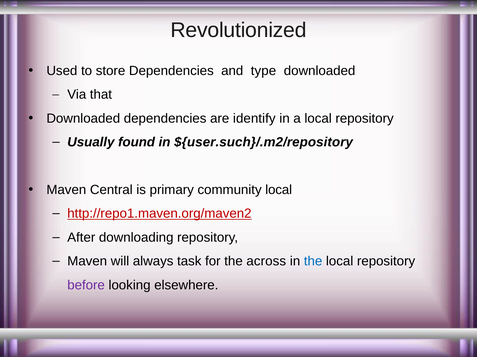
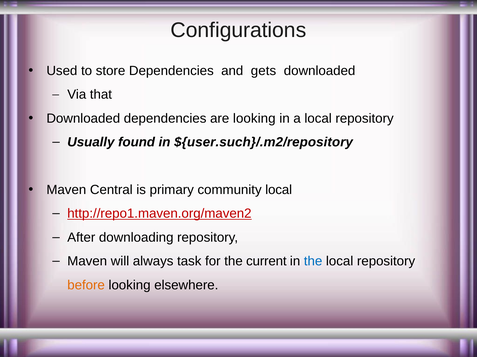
Revolutionized: Revolutionized -> Configurations (238, 30)
type: type -> gets (263, 71)
are identify: identify -> looking (254, 119)
across: across -> current (266, 262)
before colour: purple -> orange (86, 286)
